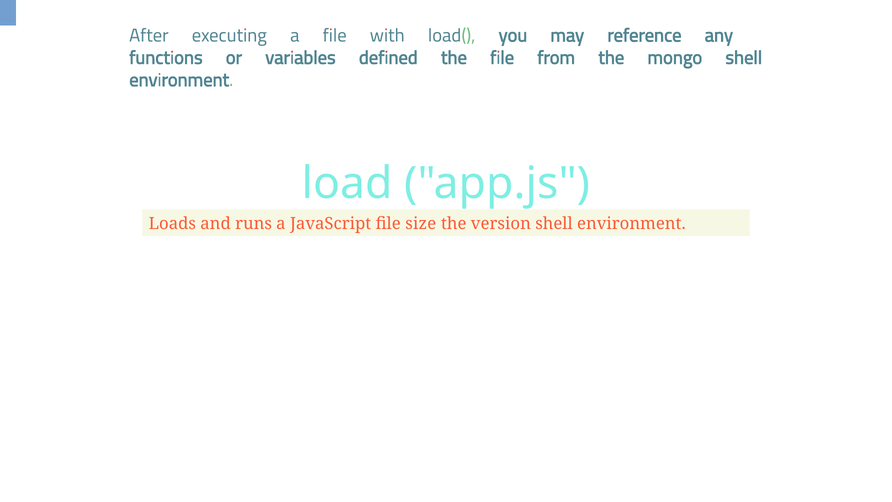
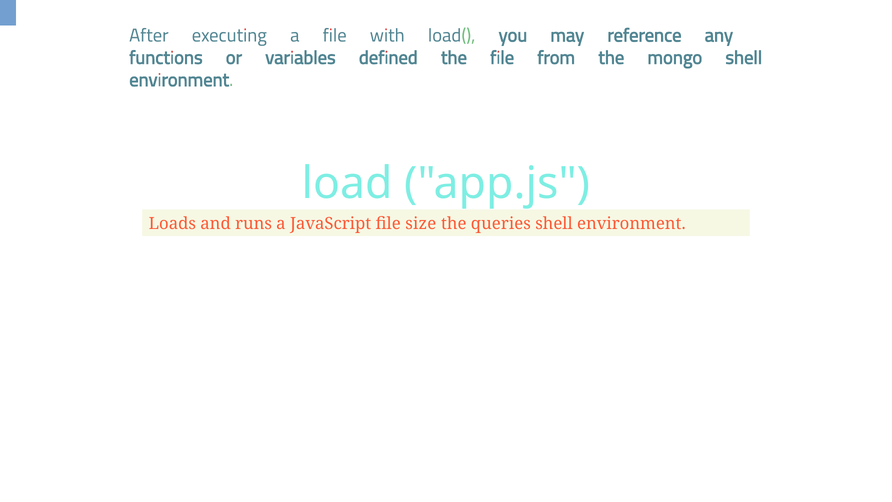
version: version -> queries (501, 224)
